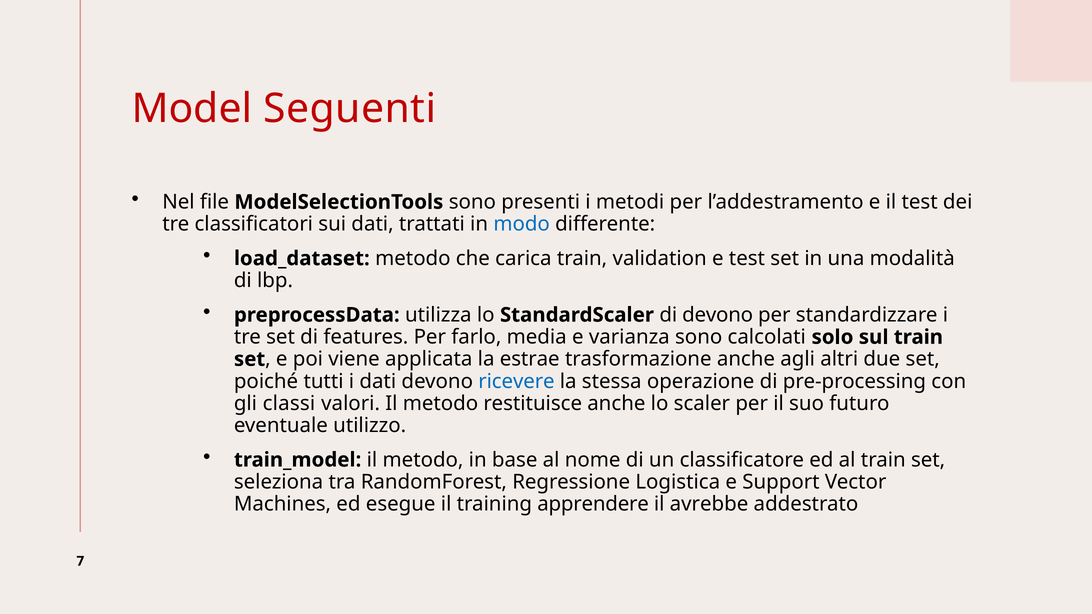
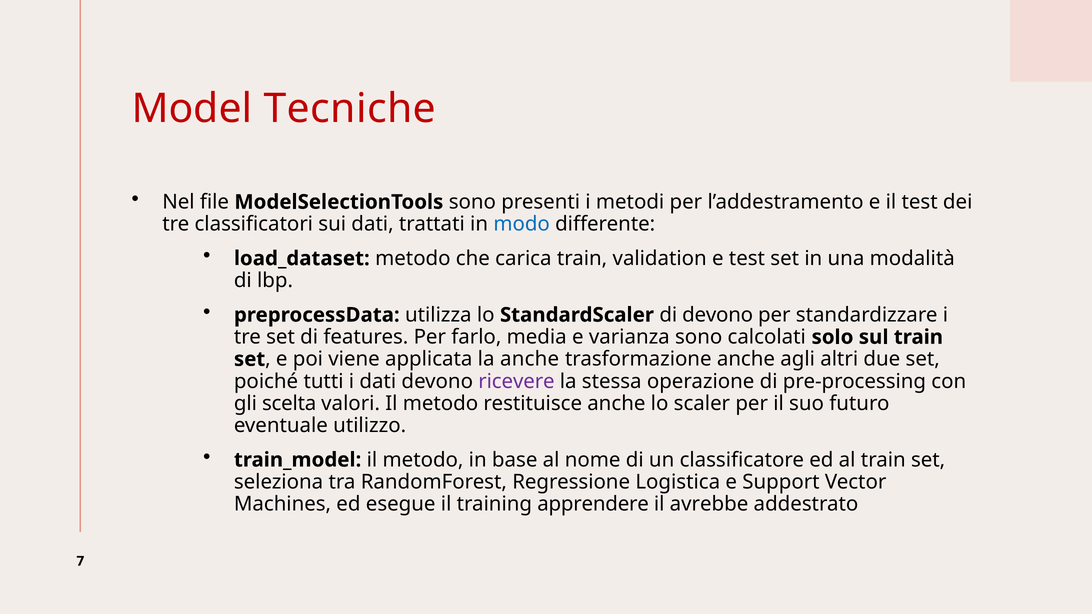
Seguenti: Seguenti -> Tecniche (350, 109)
la estrae: estrae -> anche (530, 359)
ricevere colour: blue -> purple (516, 381)
classi: classi -> scelta (289, 404)
